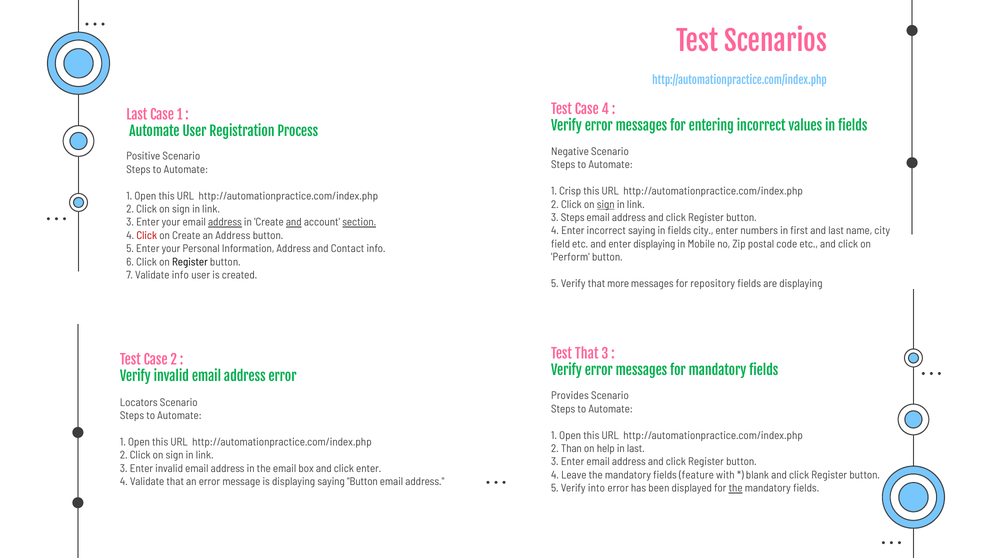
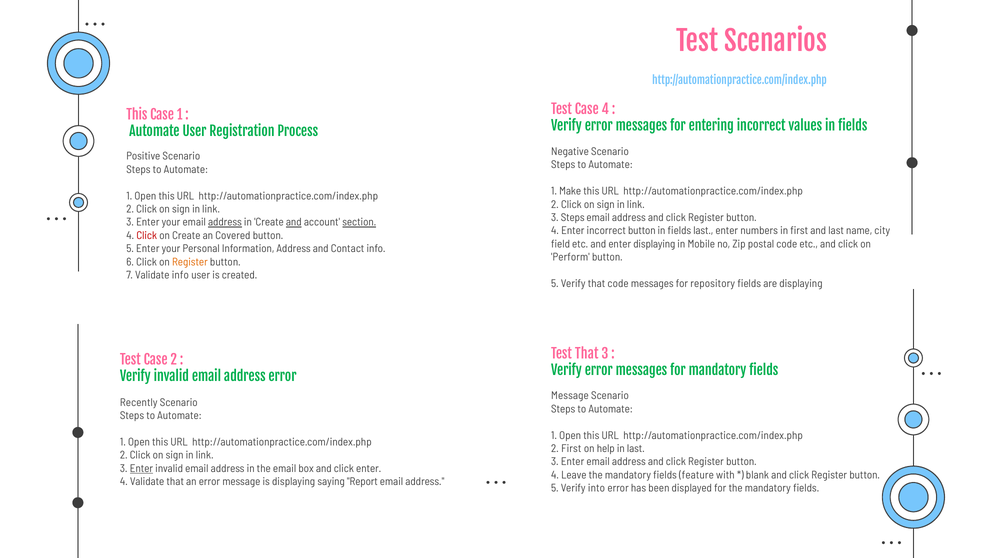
Last: Last -> This (137, 115)
Crisp: Crisp -> Make (570, 191)
sign underline: present -> none (606, 204)
incorrect saying: saying -> button (642, 231)
fields city: city -> last (703, 231)
an Address: Address -> Covered (233, 236)
Register colour: black -> orange (190, 262)
that more: more -> code (618, 284)
Provides: Provides -> Message (570, 396)
Locators: Locators -> Recently (139, 403)
2 Than: Than -> First (571, 449)
Enter underline: none -> present (141, 469)
saying Button: Button -> Report (362, 482)
the underline: present -> none (736, 488)
